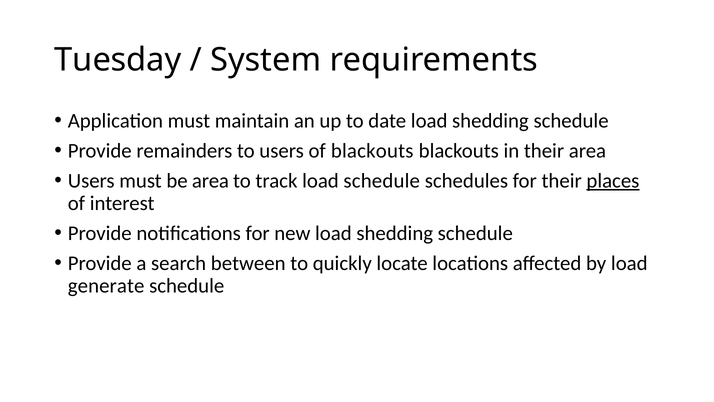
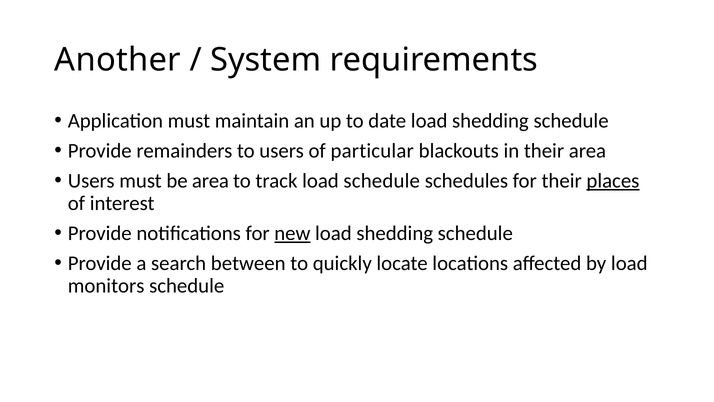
Tuesday: Tuesday -> Another (118, 60)
of blackouts: blackouts -> particular (372, 151)
new underline: none -> present (292, 233)
generate: generate -> monitors (106, 285)
